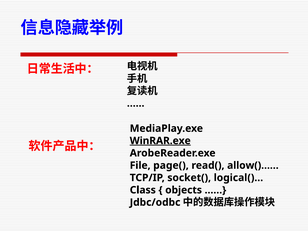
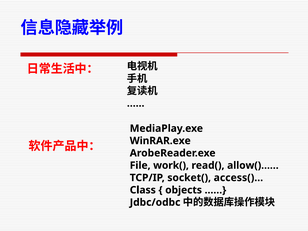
WinRAR.exe underline: present -> none (160, 141)
page(: page( -> work( (171, 165)
logical()…: logical()… -> access()… (238, 178)
